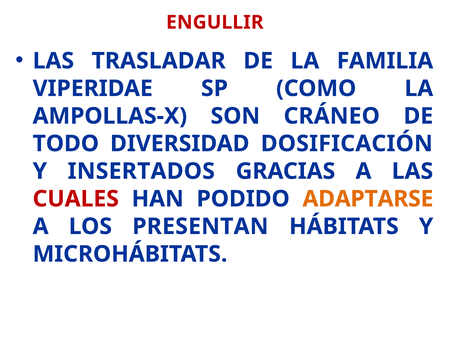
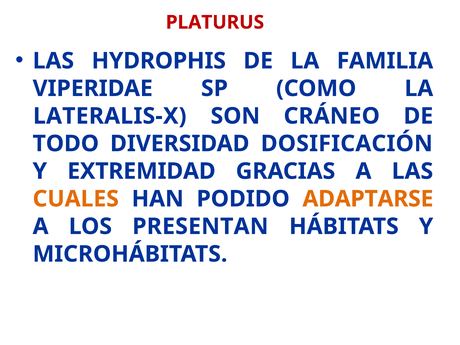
ENGULLIR: ENGULLIR -> PLATURUS (215, 22)
TRASLADAR: TRASLADAR -> HYDROPHIS (159, 61)
AMPOLLAS-X: AMPOLLAS-X -> LATERALIS-X (110, 116)
INSERTADOS: INSERTADOS -> EXTREMIDAD (141, 171)
CUALES colour: red -> orange (76, 199)
